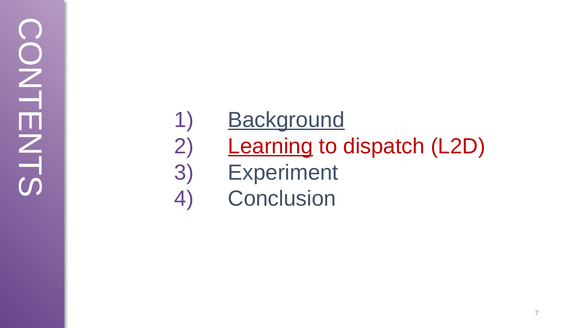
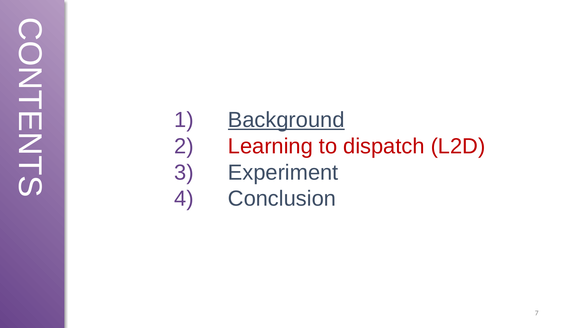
Learning underline: present -> none (270, 146)
